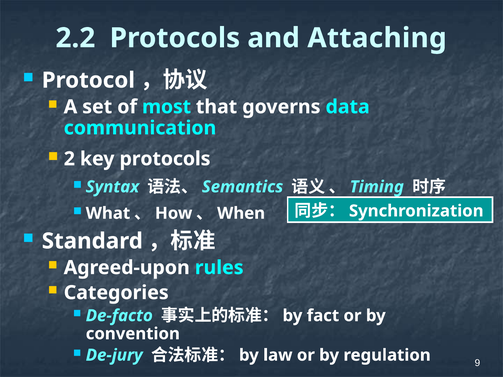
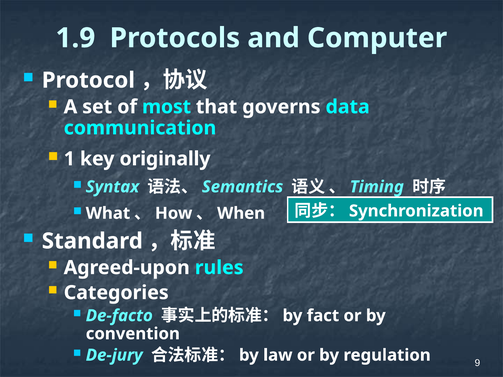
2.2: 2.2 -> 1.9 (75, 38)
Attaching: Attaching -> Computer (377, 38)
2: 2 -> 1 (69, 159)
key protocols: protocols -> originally (165, 159)
